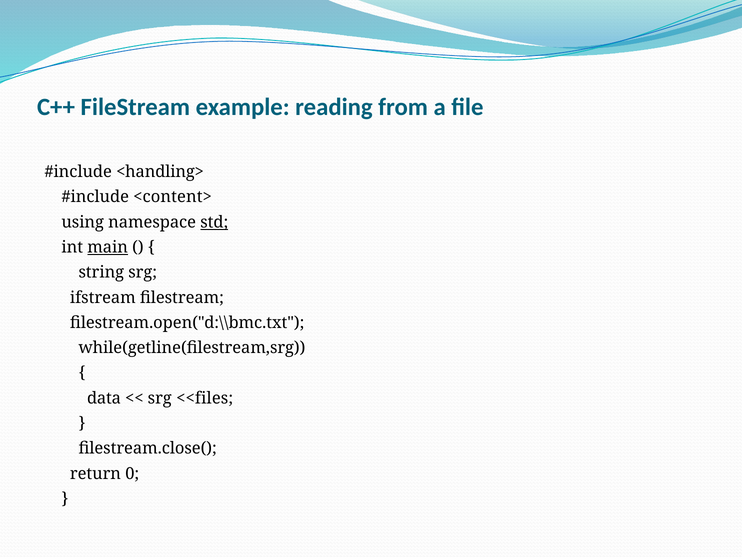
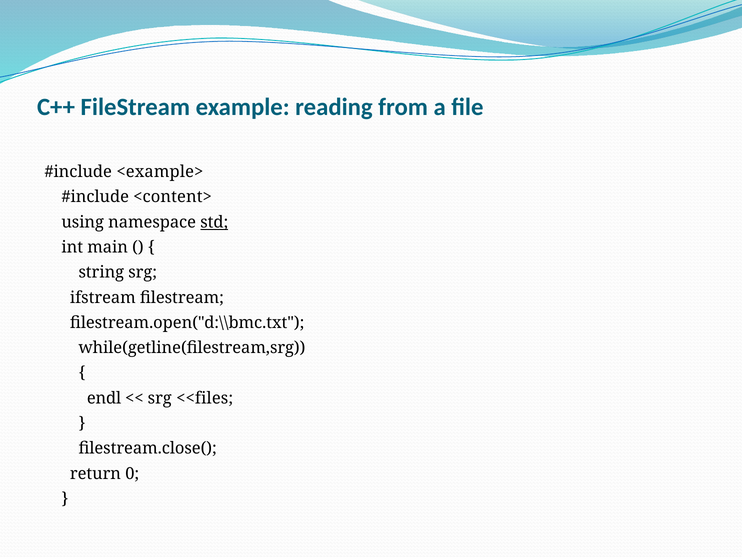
<handling>: <handling> -> <example> (160, 172)
main underline: present -> none (108, 247)
data: data -> endl (104, 398)
